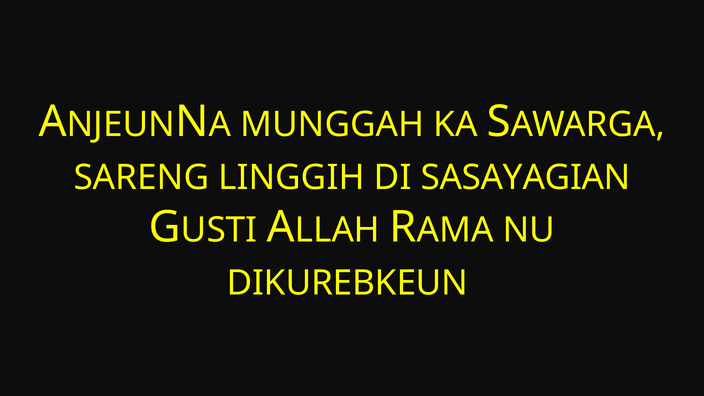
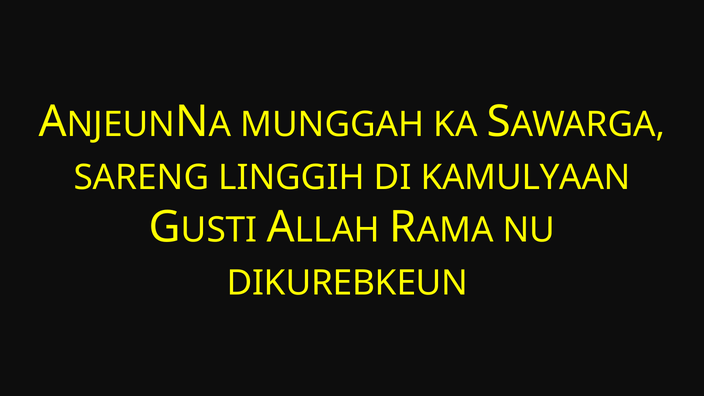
SASAYAGIAN: SASAYAGIAN -> KAMULYAAN (526, 178)
